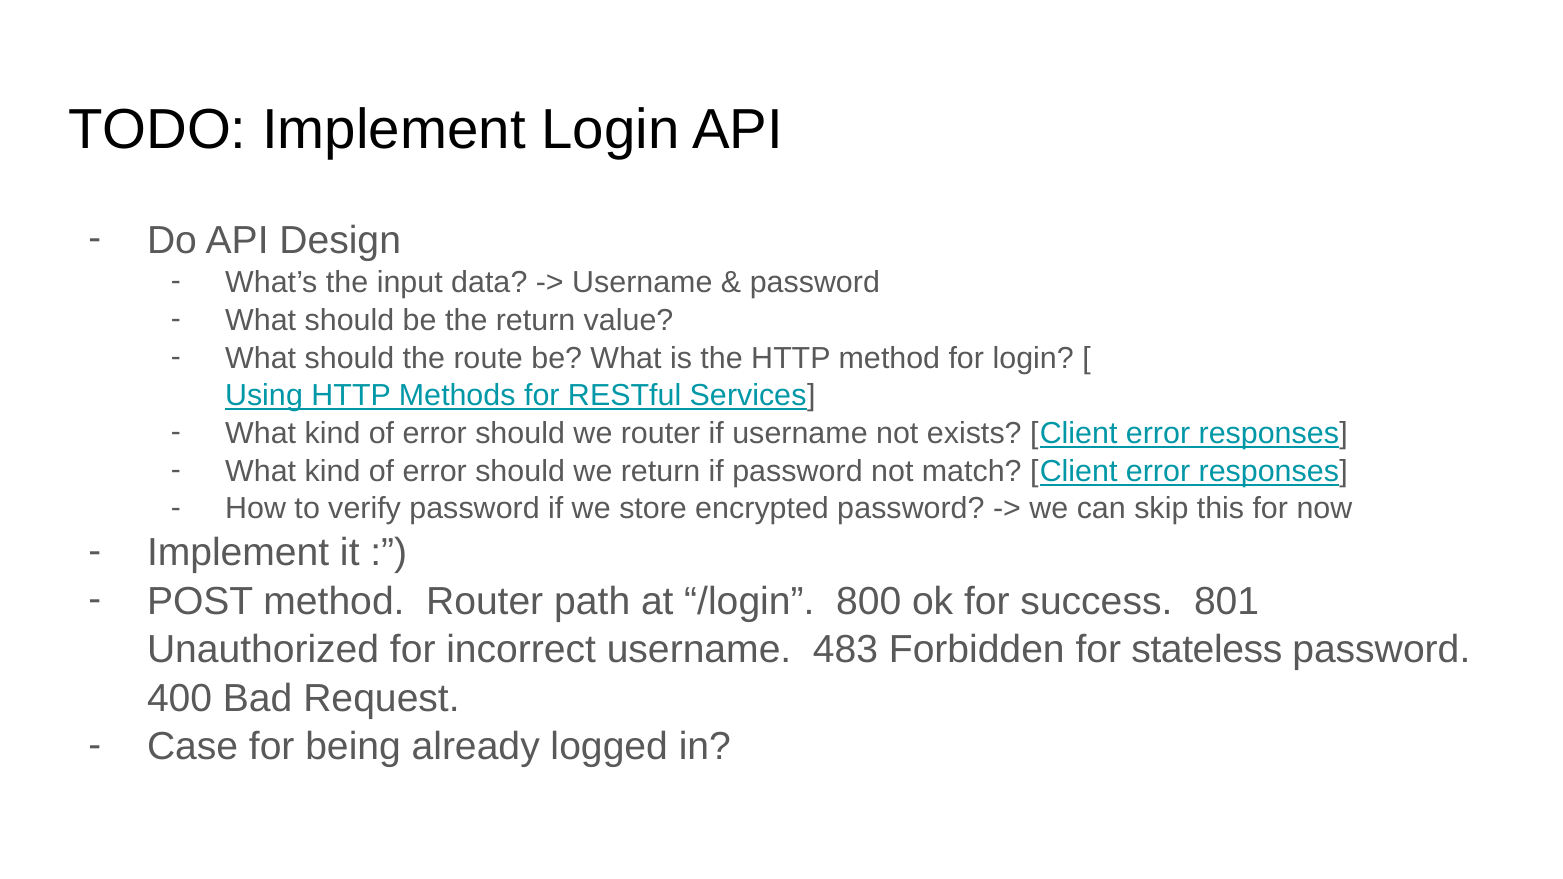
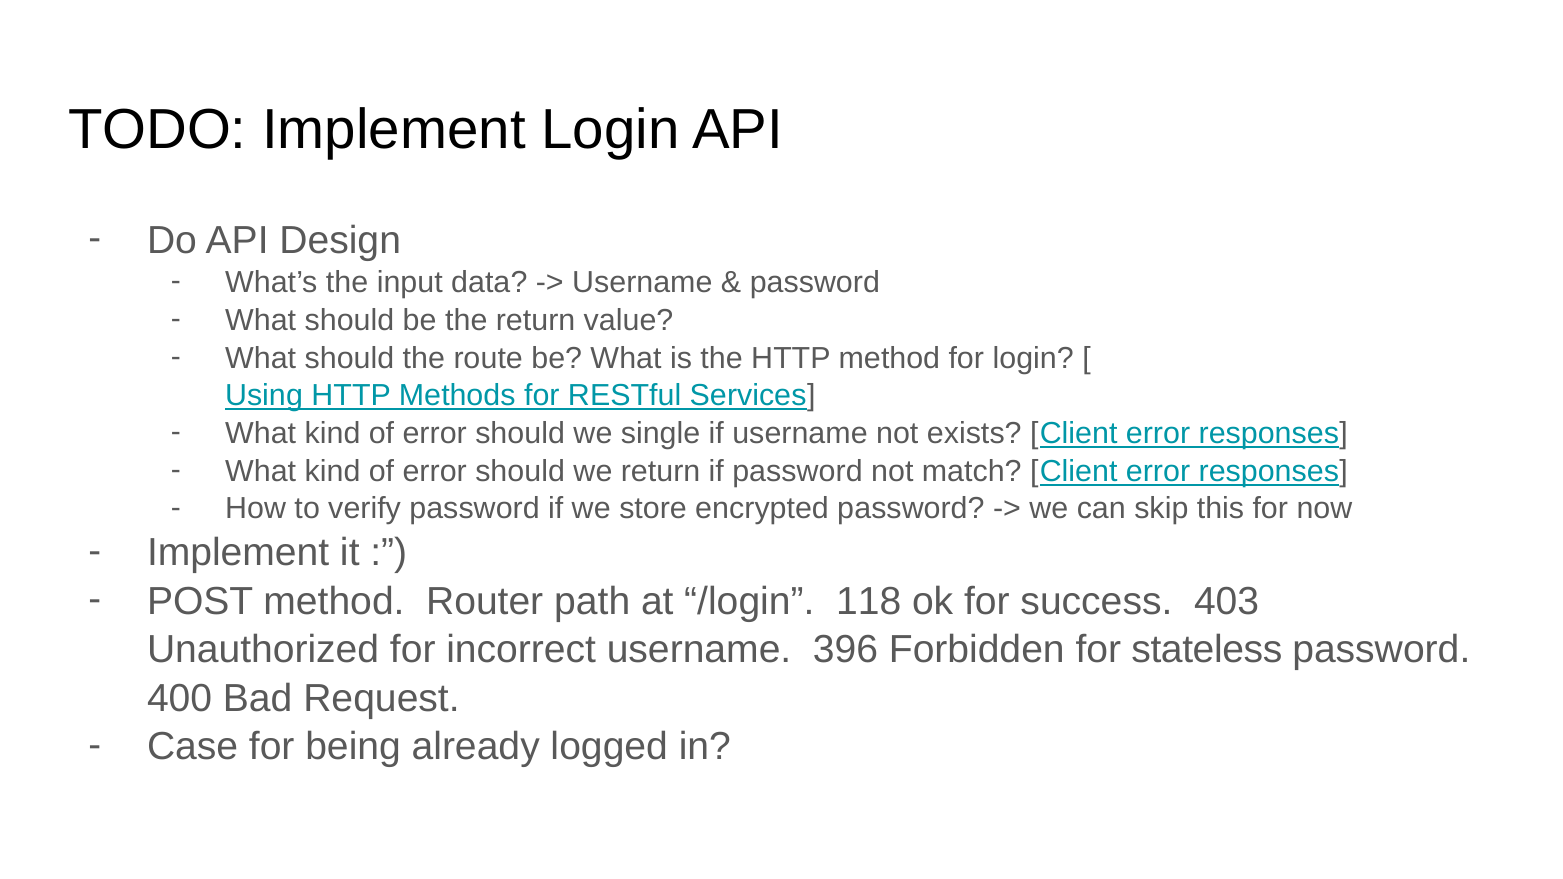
we router: router -> single (661, 434)
800: 800 -> 118 (869, 601)
801: 801 -> 403 (1227, 601)
483: 483 -> 396 (845, 650)
